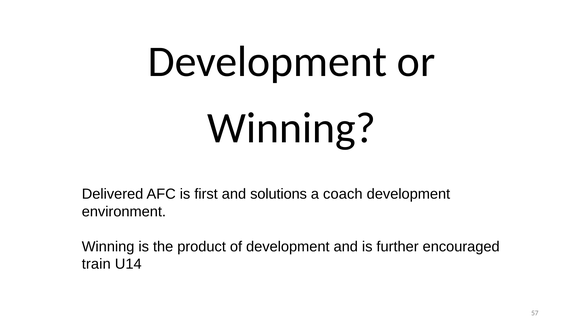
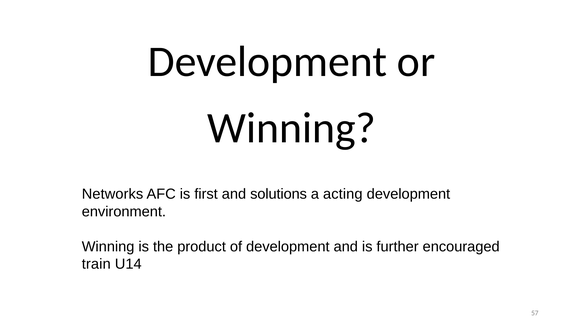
Delivered: Delivered -> Networks (113, 194)
coach: coach -> acting (343, 194)
